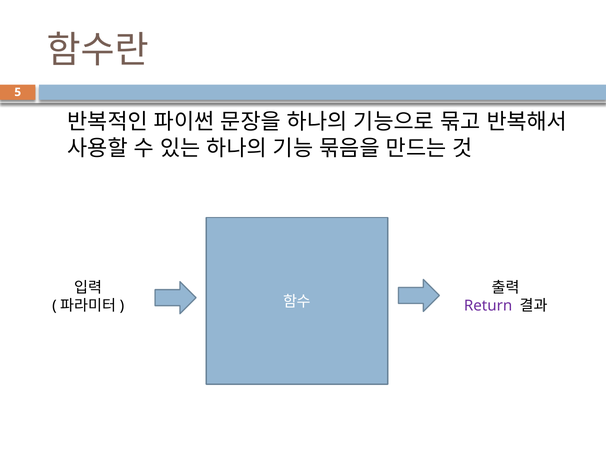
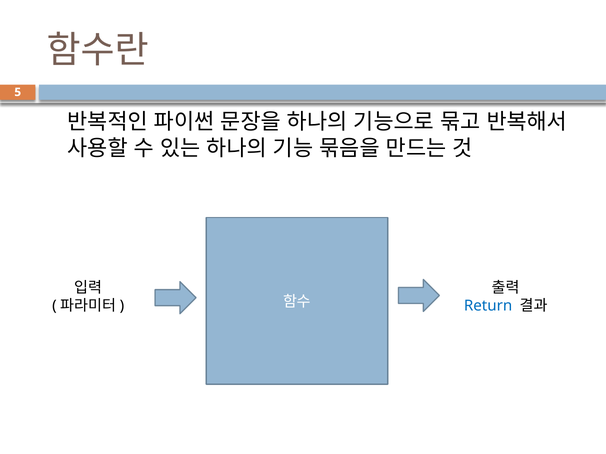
Return colour: purple -> blue (488, 306)
